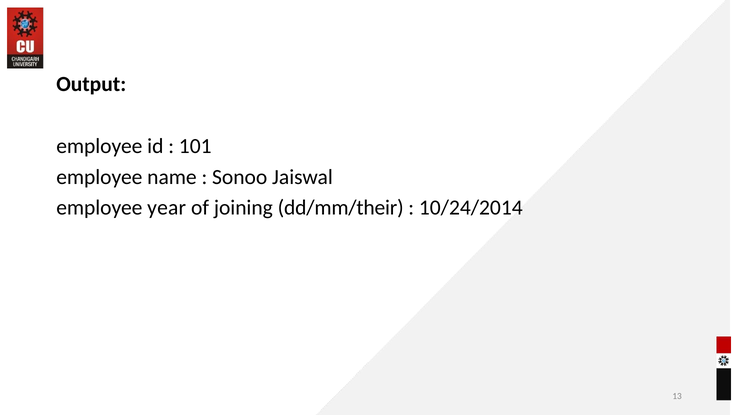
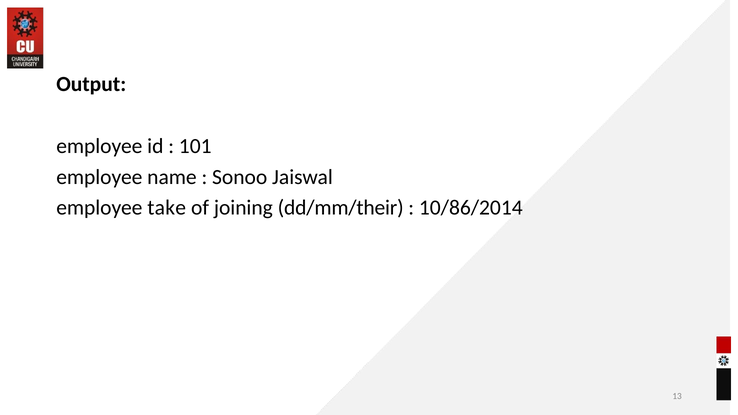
year: year -> take (167, 208)
10/24/2014: 10/24/2014 -> 10/86/2014 (471, 208)
